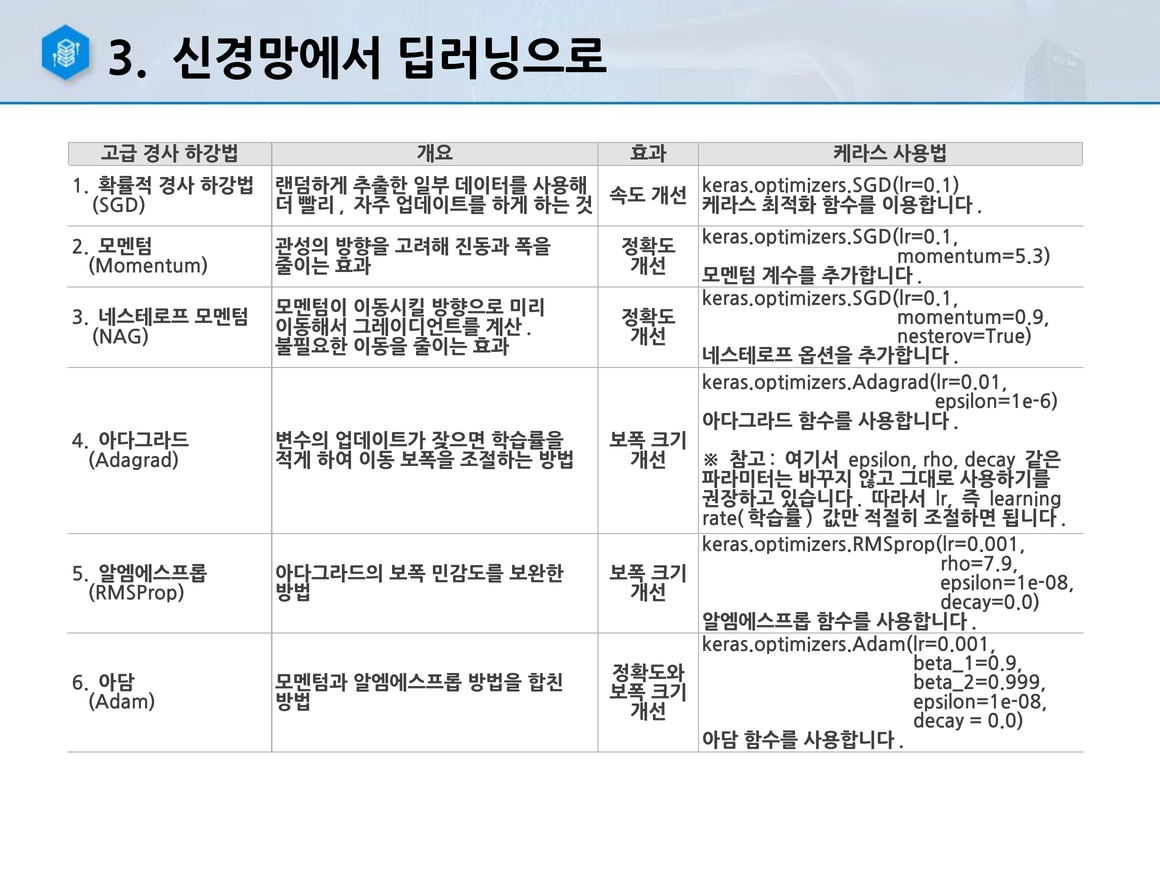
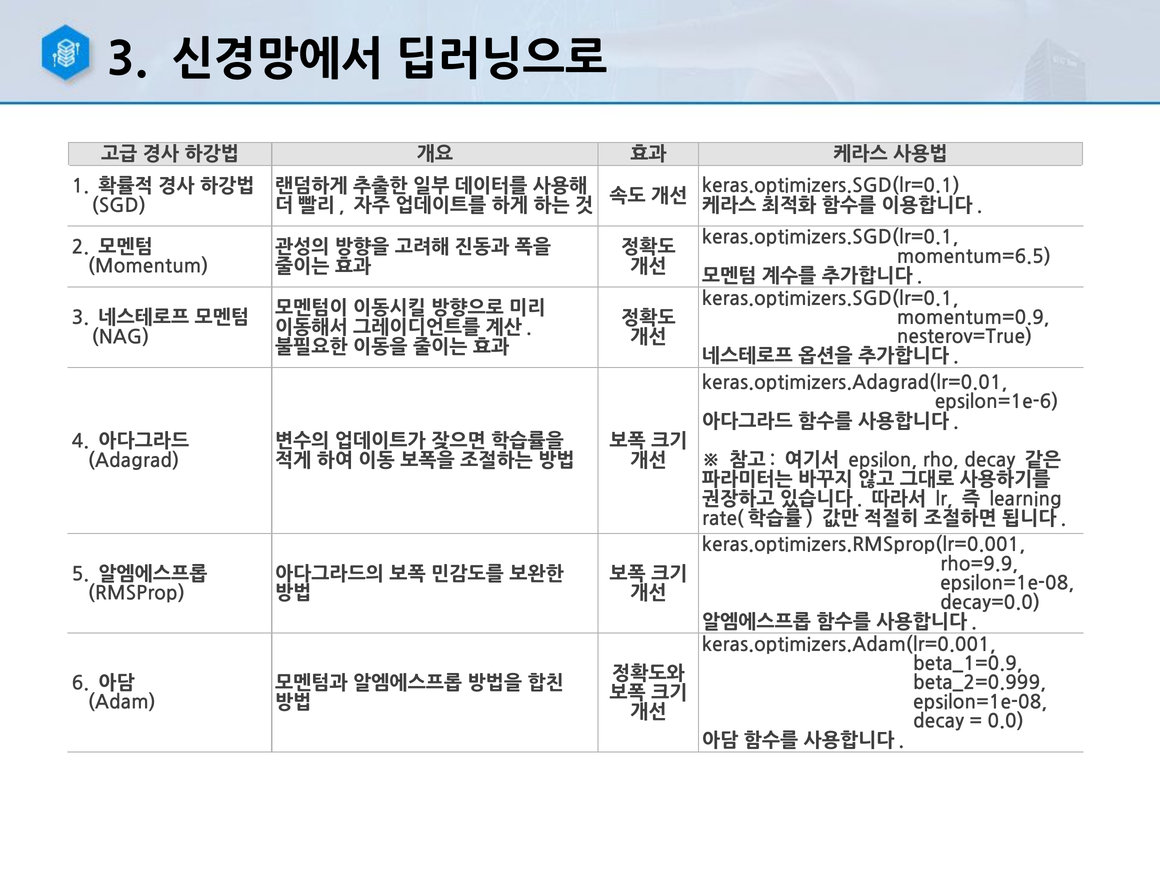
momentum=5.3: momentum=5.3 -> momentum=6.5 (974, 257)
rho=7.9: rho=7.9 -> rho=9.9 (979, 564)
